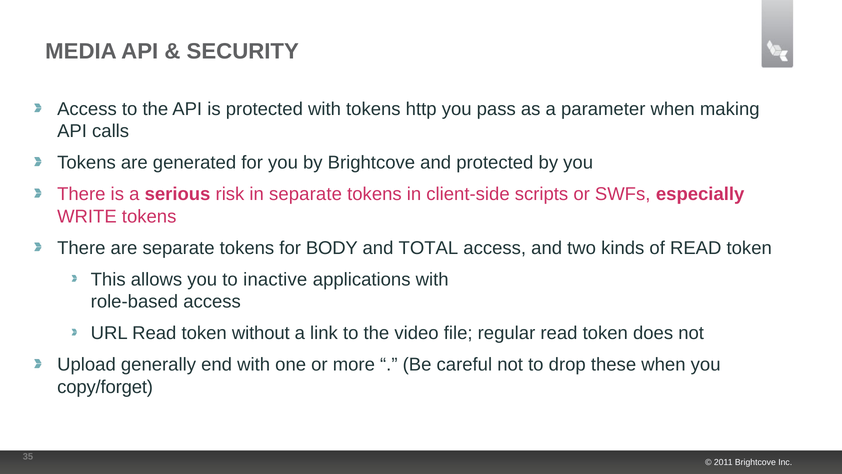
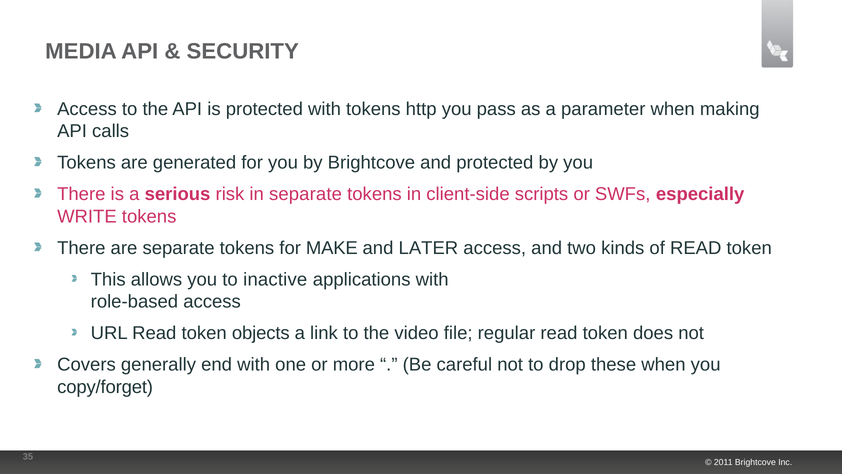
BODY: BODY -> MAKE (332, 248)
TOTAL: TOTAL -> LATER (428, 248)
without: without -> objects (261, 333)
Upload: Upload -> Covers (87, 365)
